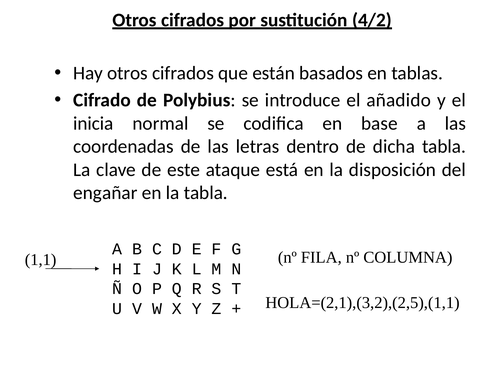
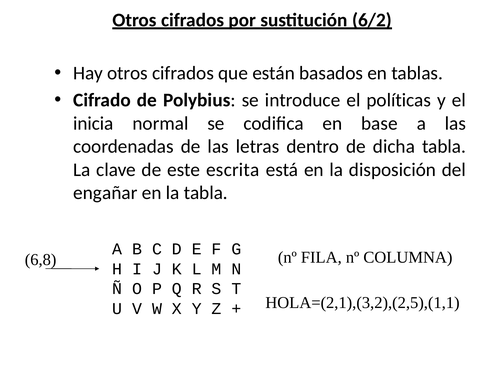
4/2: 4/2 -> 6/2 (372, 20)
añadido: añadido -> políticas (399, 100)
ataque: ataque -> escrita (233, 170)
1,1: 1,1 -> 6,8 (41, 260)
